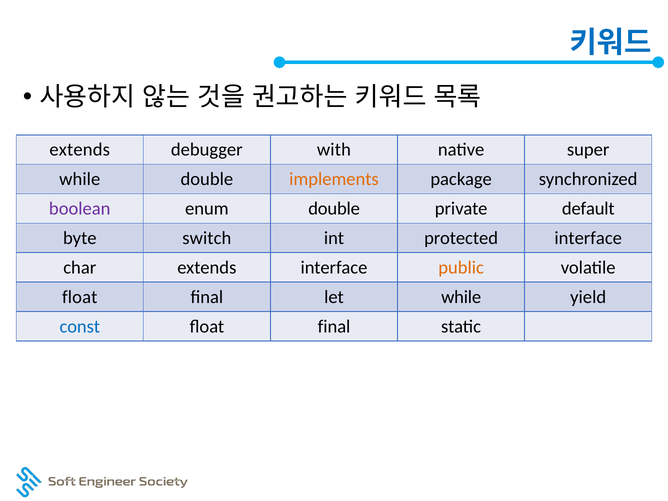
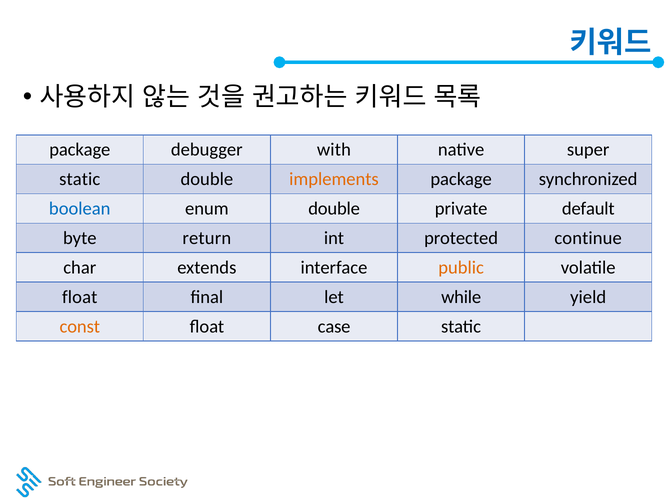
extends: extends -> package (80, 150)
while: while -> static (80, 179)
boolean colour: purple -> blue (80, 209)
switch: switch -> return (207, 238)
protected interface: interface -> continue (588, 238)
const colour: blue -> orange (80, 326)
final: final -> case (334, 326)
